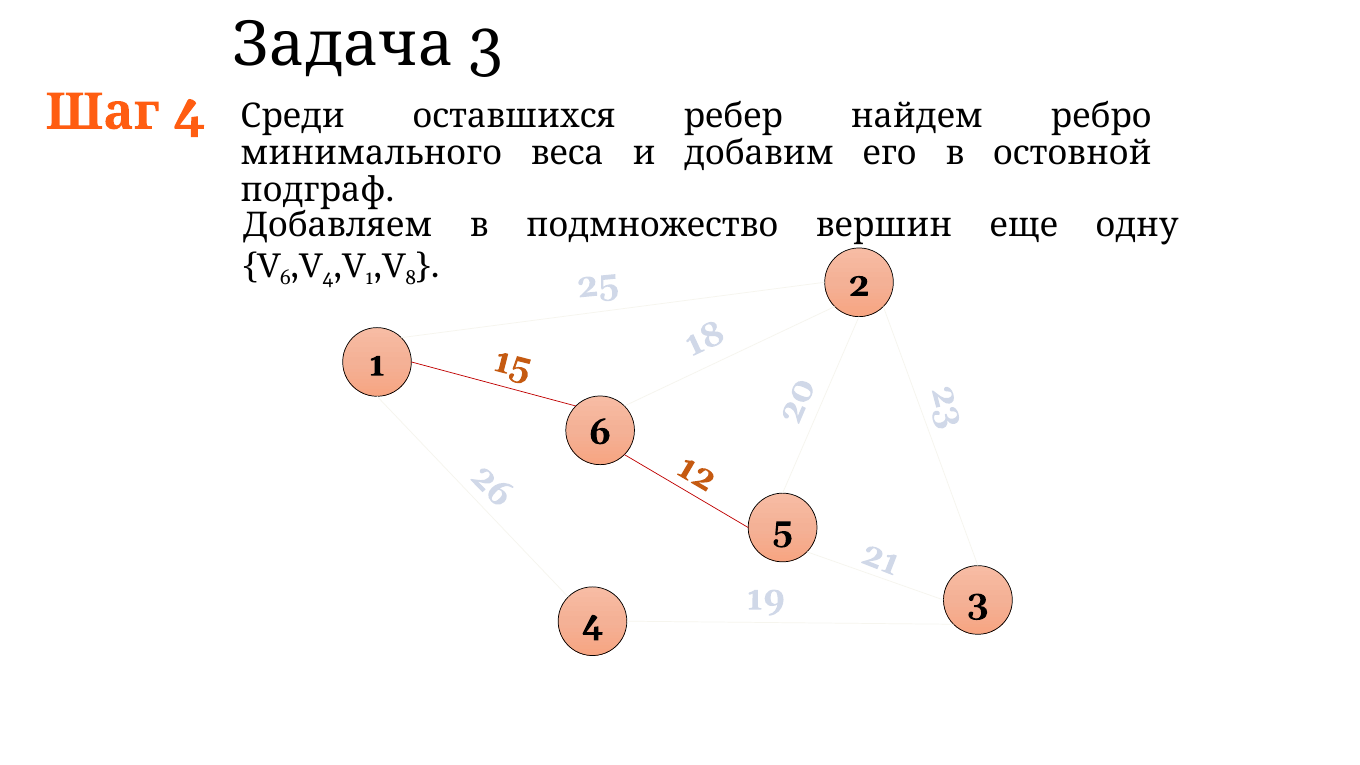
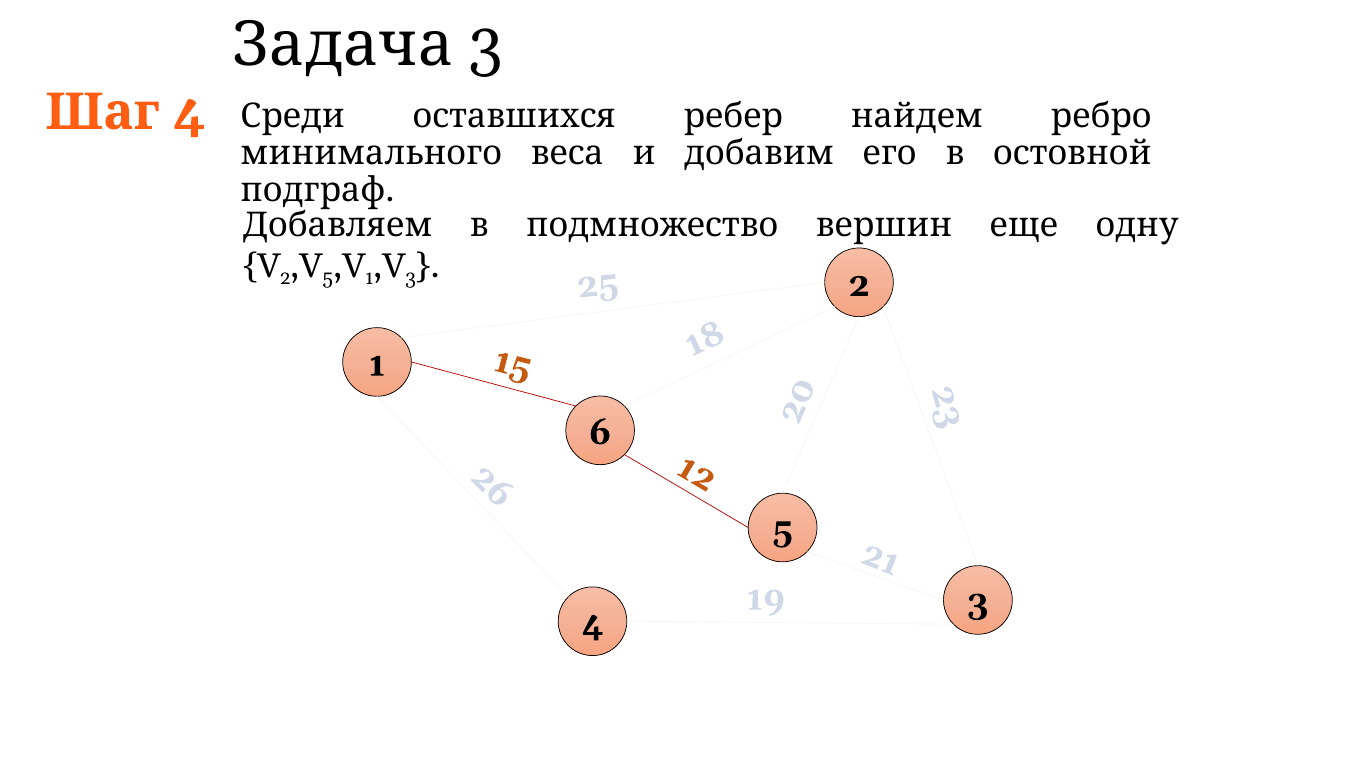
6: 6 -> 2 (285, 278)
4: 4 -> 5 (328, 278)
8: 8 -> 3 (411, 278)
